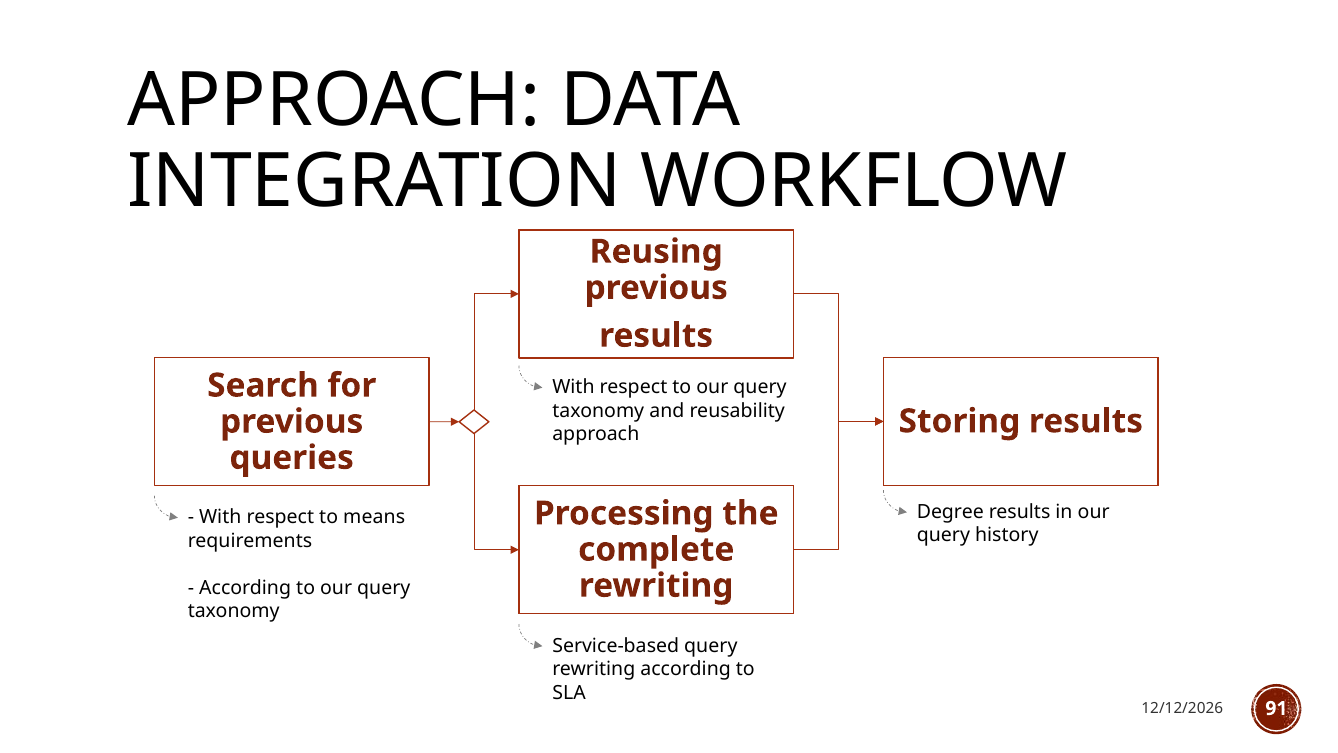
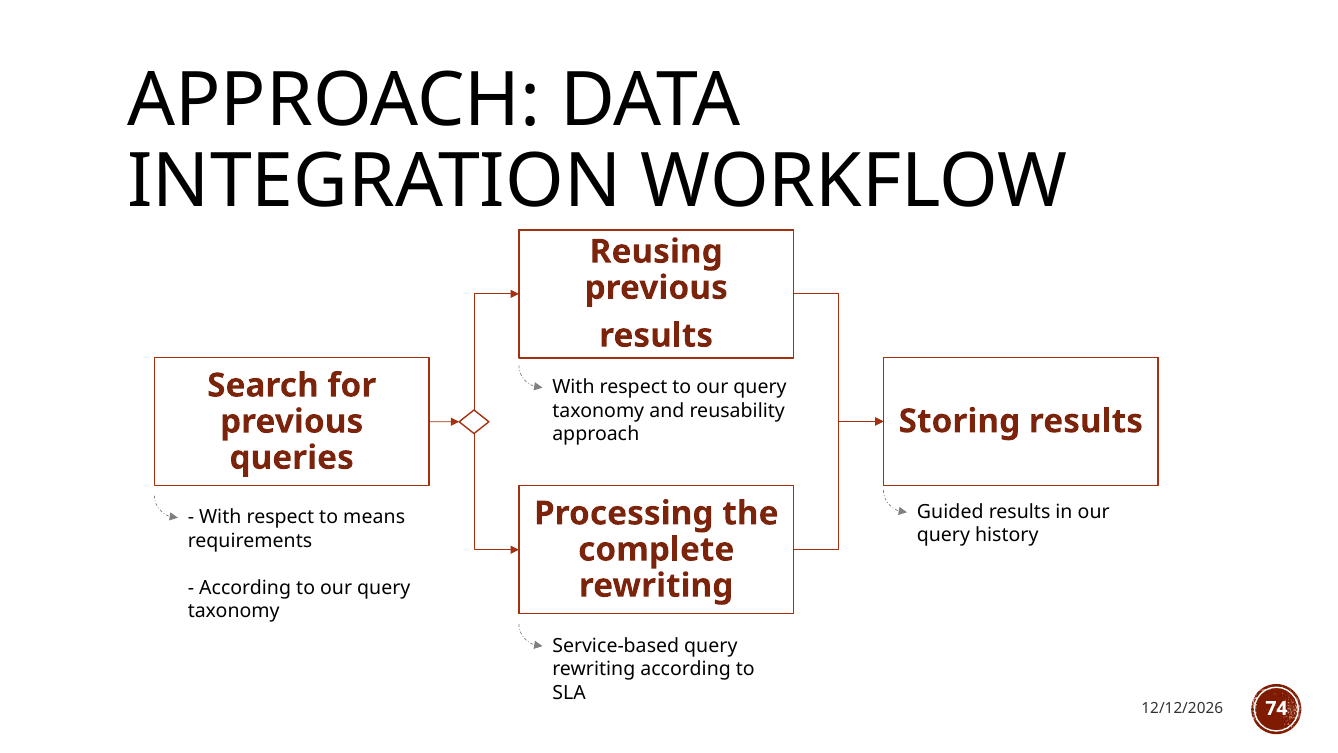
Degree: Degree -> Guided (950, 512)
91: 91 -> 74 (1276, 708)
